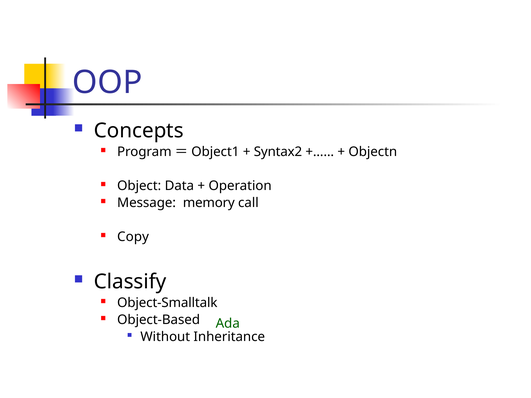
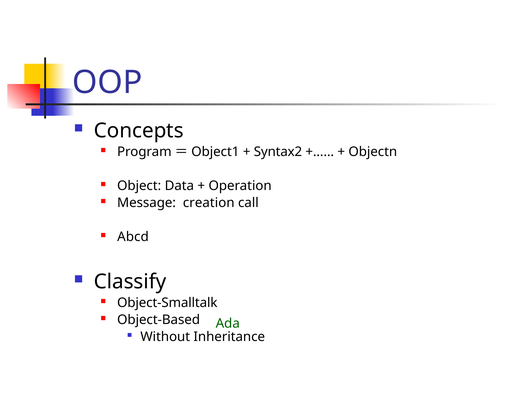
memory: memory -> creation (209, 203)
Copy: Copy -> Abcd (133, 237)
